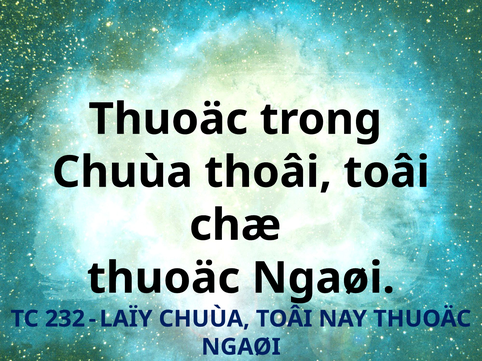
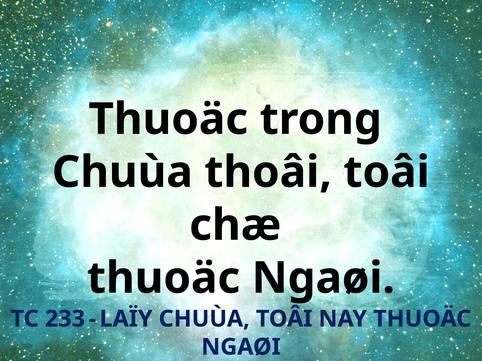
232: 232 -> 233 (65, 319)
